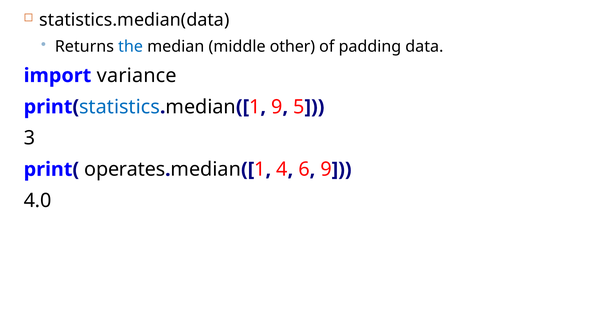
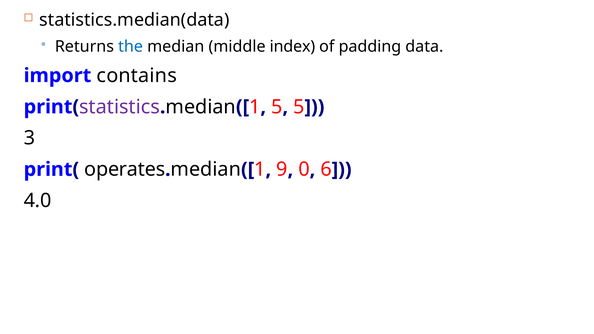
other: other -> index (292, 47)
variance: variance -> contains (137, 76)
statistics colour: blue -> purple (120, 107)
9: 9 -> 5 (277, 107)
4: 4 -> 9 (282, 169)
6: 6 -> 0 (304, 169)
9: 9 -> 6 (326, 169)
